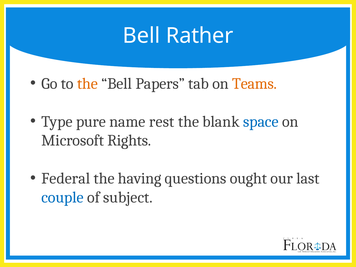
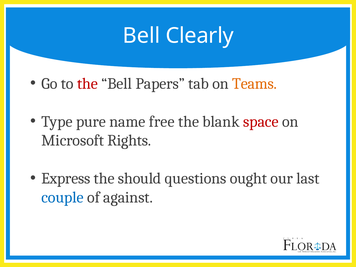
Rather: Rather -> Clearly (200, 36)
the colour: orange -> red (87, 84)
rest: rest -> free (162, 122)
space colour: blue -> red (261, 122)
Federal: Federal -> Express (66, 179)
having: having -> should (140, 179)
subject: subject -> against (128, 198)
